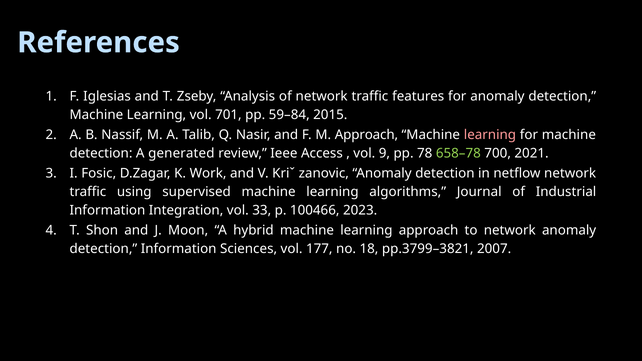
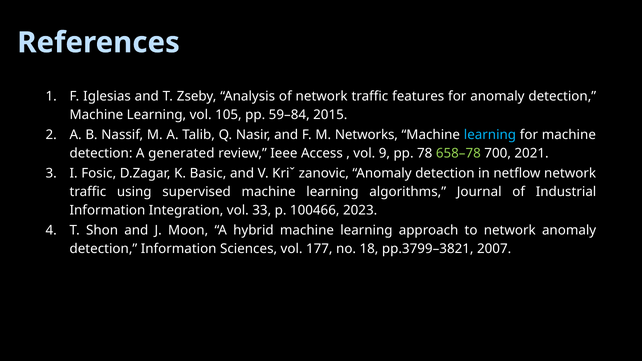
701: 701 -> 105 (228, 115)
M Approach: Approach -> Networks (366, 135)
learning colour: pink -> light blue (490, 135)
Work: Work -> Basic (208, 173)
